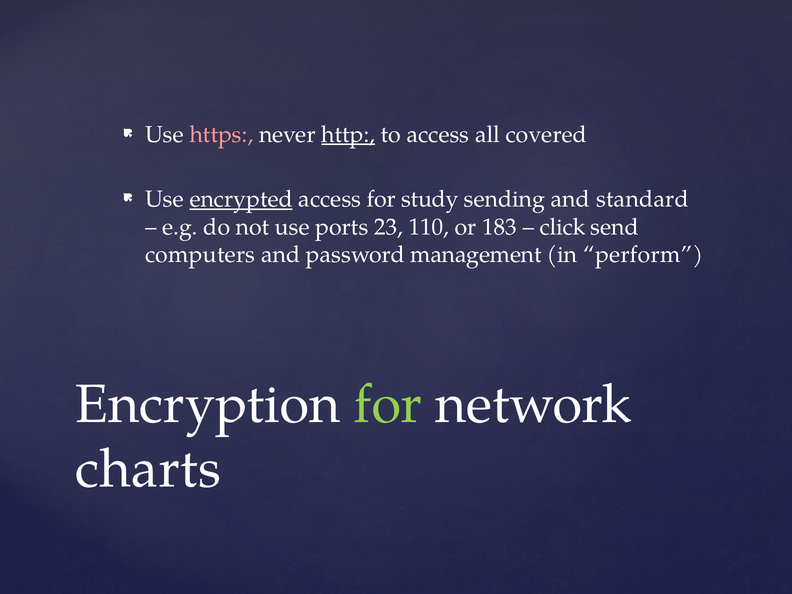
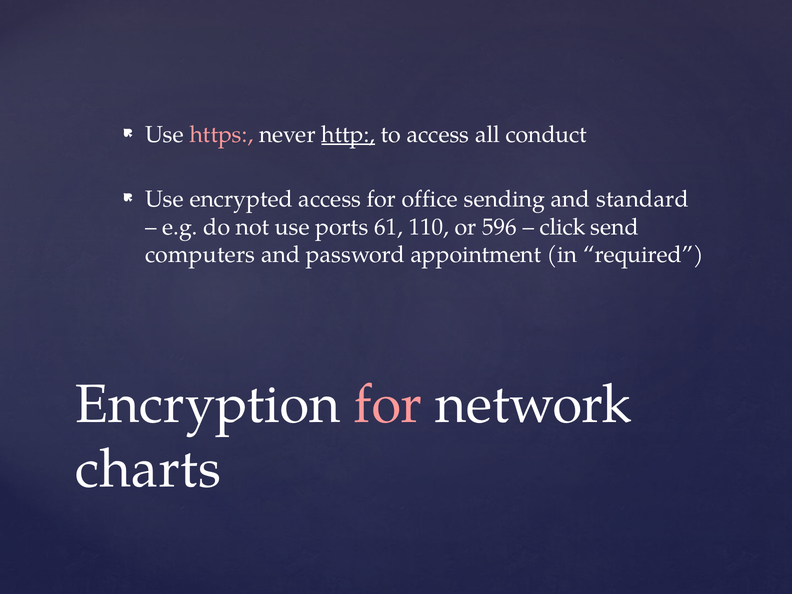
covered: covered -> conduct (546, 134)
encrypted underline: present -> none (241, 199)
study: study -> office (430, 199)
23: 23 -> 61 (388, 227)
183: 183 -> 596 (500, 227)
management: management -> appointment (476, 255)
perform: perform -> required (643, 255)
for colour: light green -> pink (388, 404)
